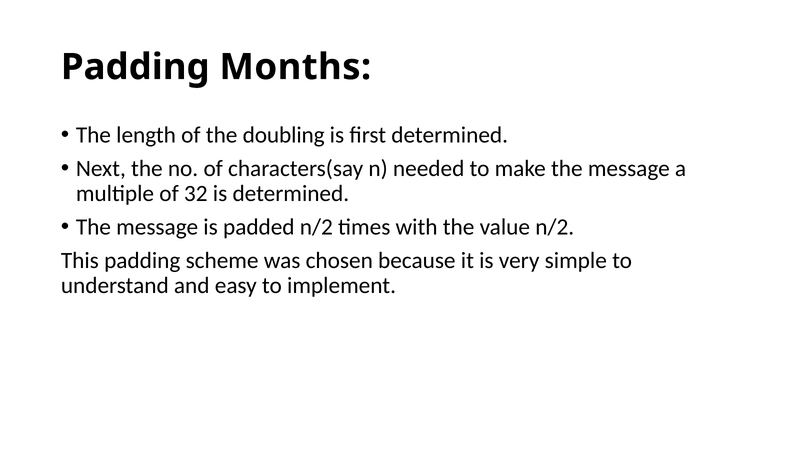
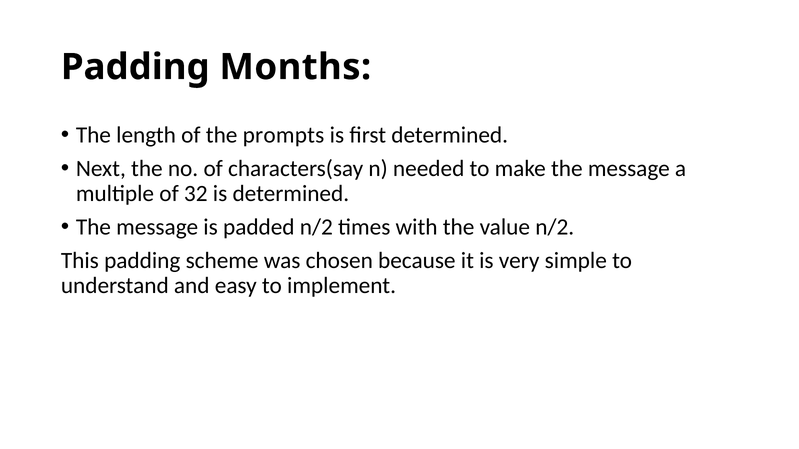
doubling: doubling -> prompts (283, 135)
